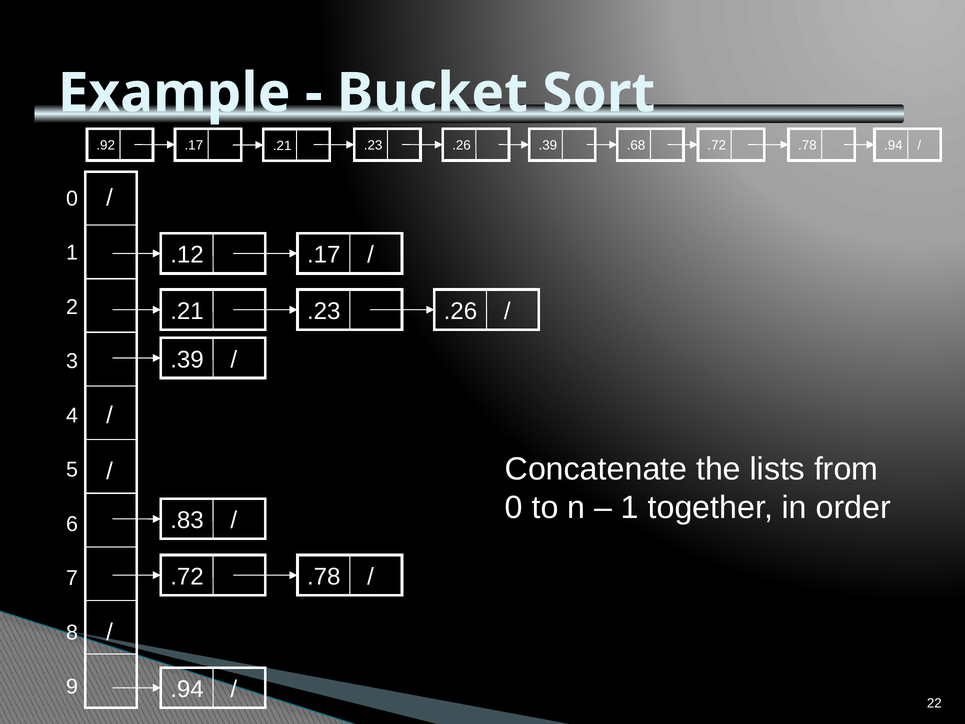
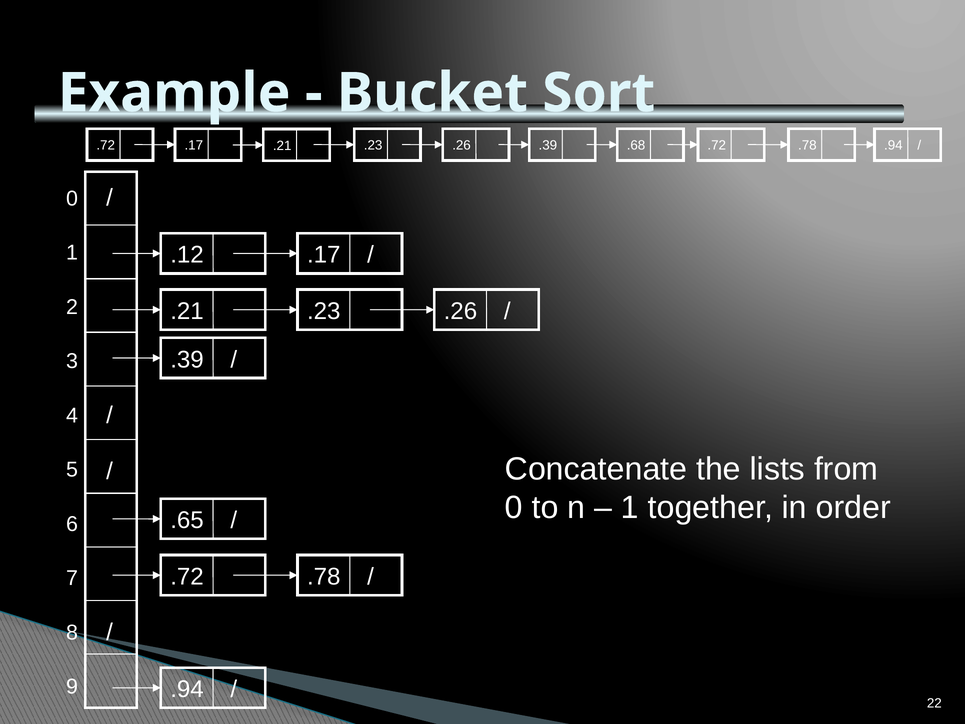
.92: .92 -> .72 (106, 145)
.83: .83 -> .65 (187, 520)
